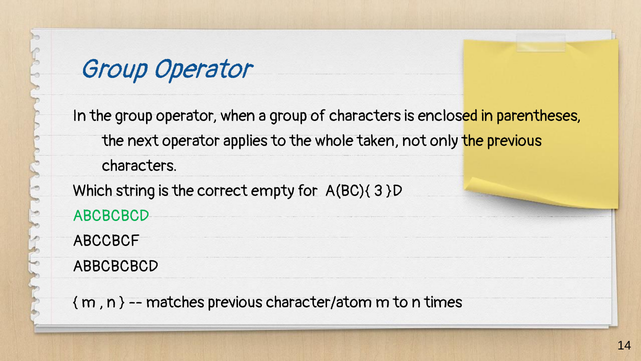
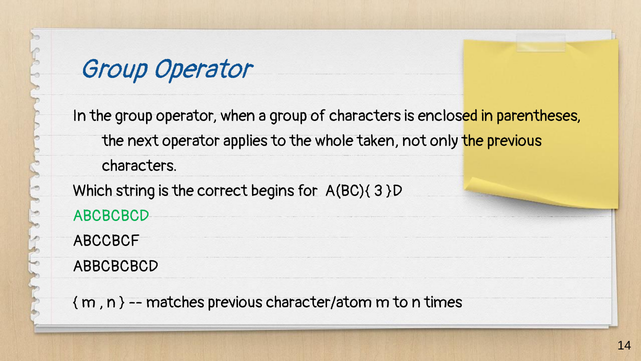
empty: empty -> begins (273, 191)
